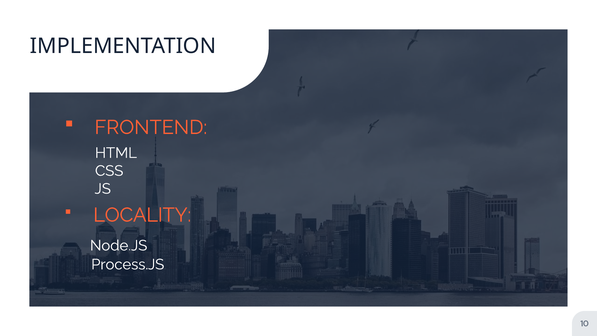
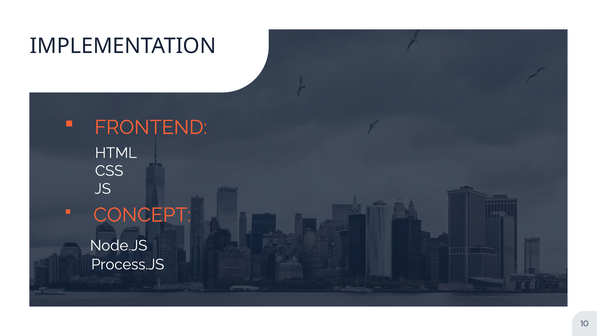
LOCALITY: LOCALITY -> CONCEPT (142, 215)
